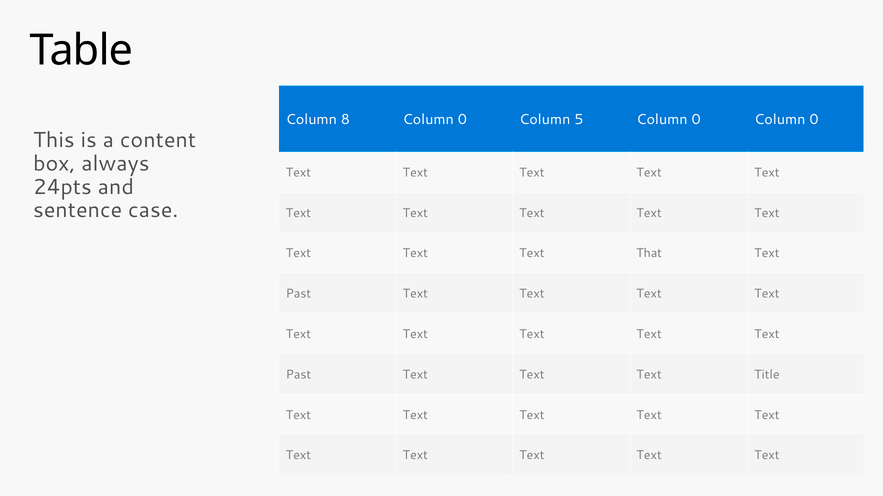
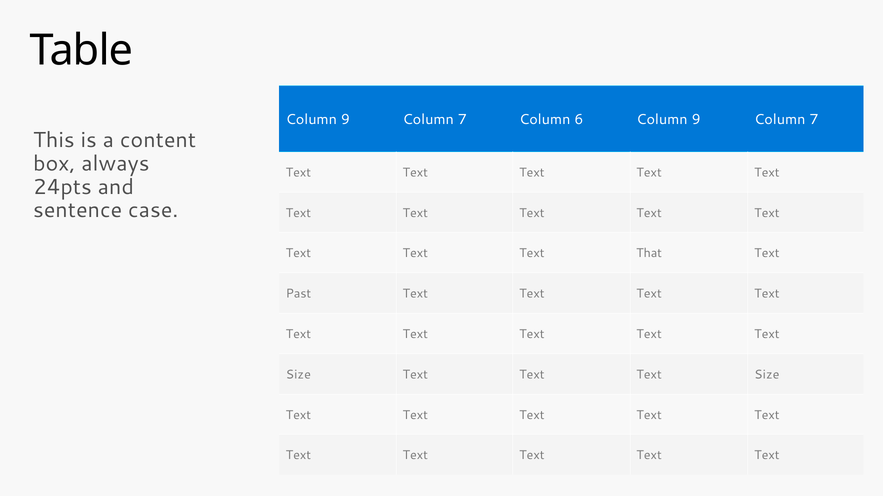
8: 8 -> 9 (345, 120)
0: 0 -> 7 (462, 120)
5: 5 -> 6 (579, 120)
0: 0 -> 9 (696, 120)
0: 0 -> 7 (814, 120)
Past: Past -> Size (298, 375)
Title: Title -> Size (767, 375)
